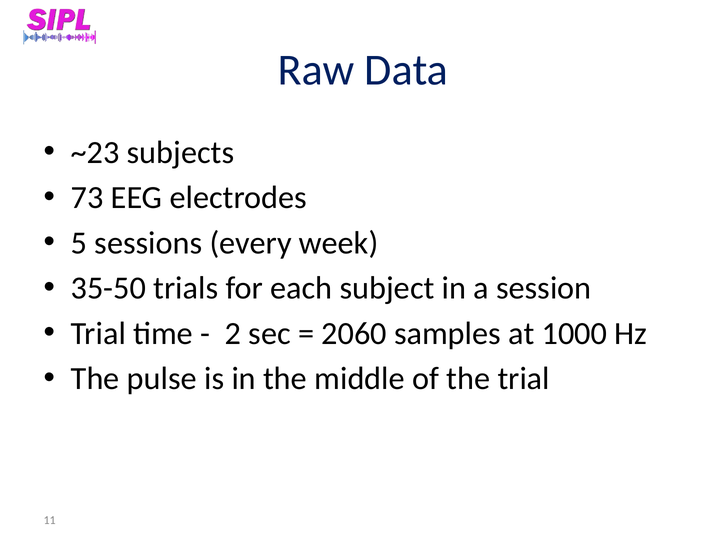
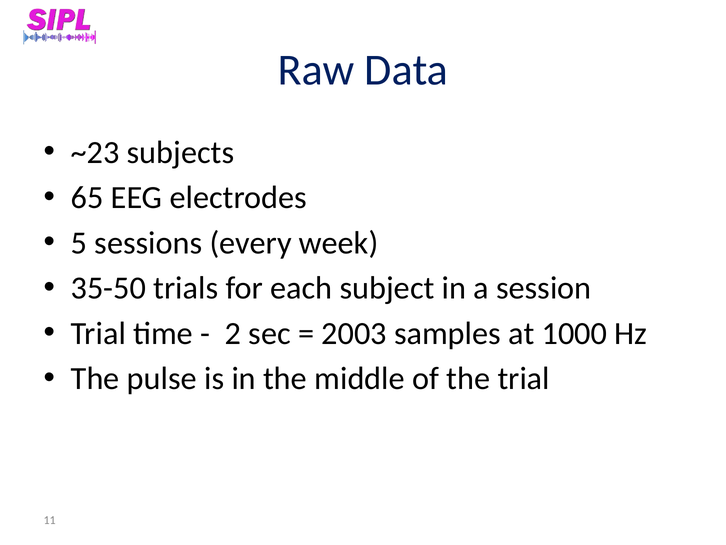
73: 73 -> 65 (87, 197)
2060: 2060 -> 2003 (354, 333)
